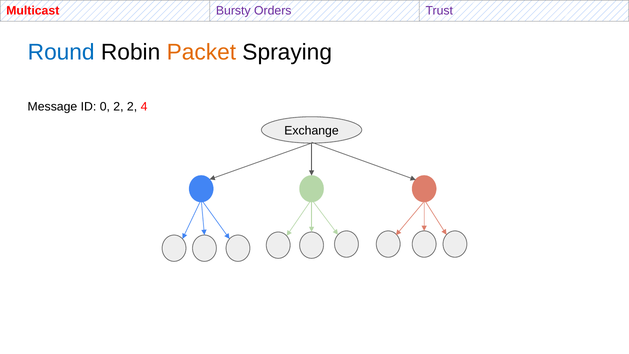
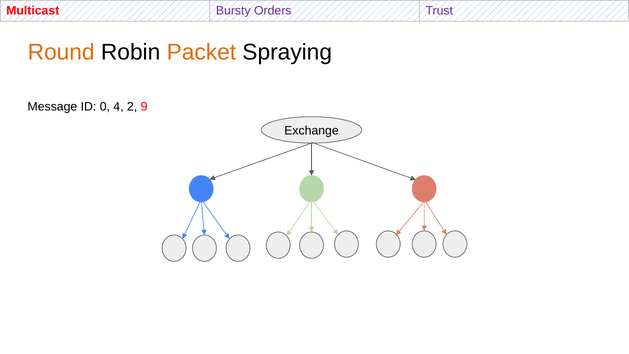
Round colour: blue -> orange (61, 52)
0 2: 2 -> 4 (118, 107)
4: 4 -> 9 (144, 107)
